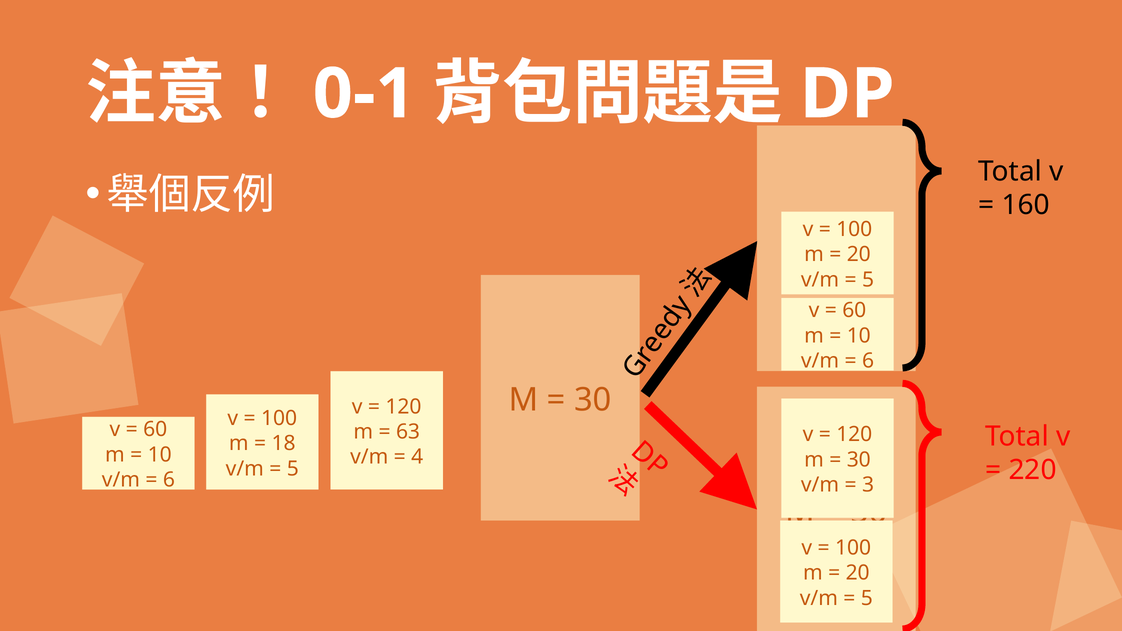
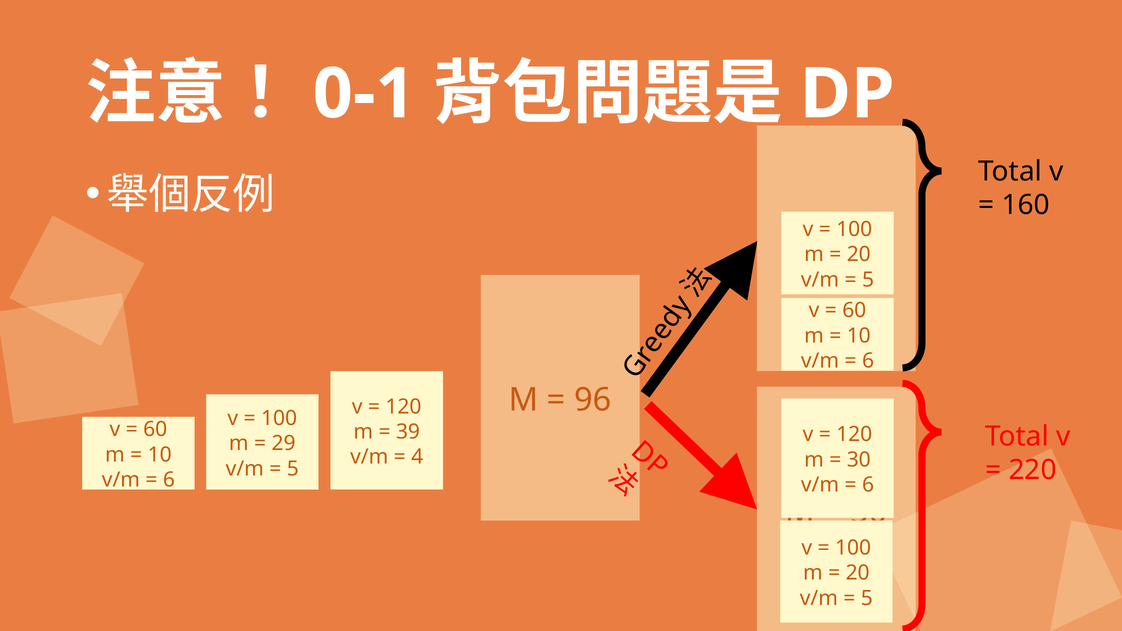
30: 30 -> 96 (593, 400)
63: 63 -> 39 (408, 432)
18: 18 -> 29 (284, 443)
3: 3 -> 6 (868, 485)
